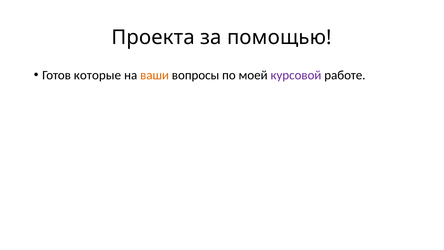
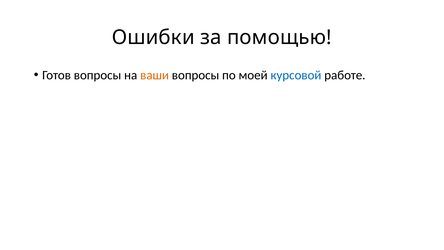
Проекта: Проекта -> Ошибки (153, 37)
Готов которые: которые -> вопросы (98, 75)
курсовой colour: purple -> blue (296, 75)
